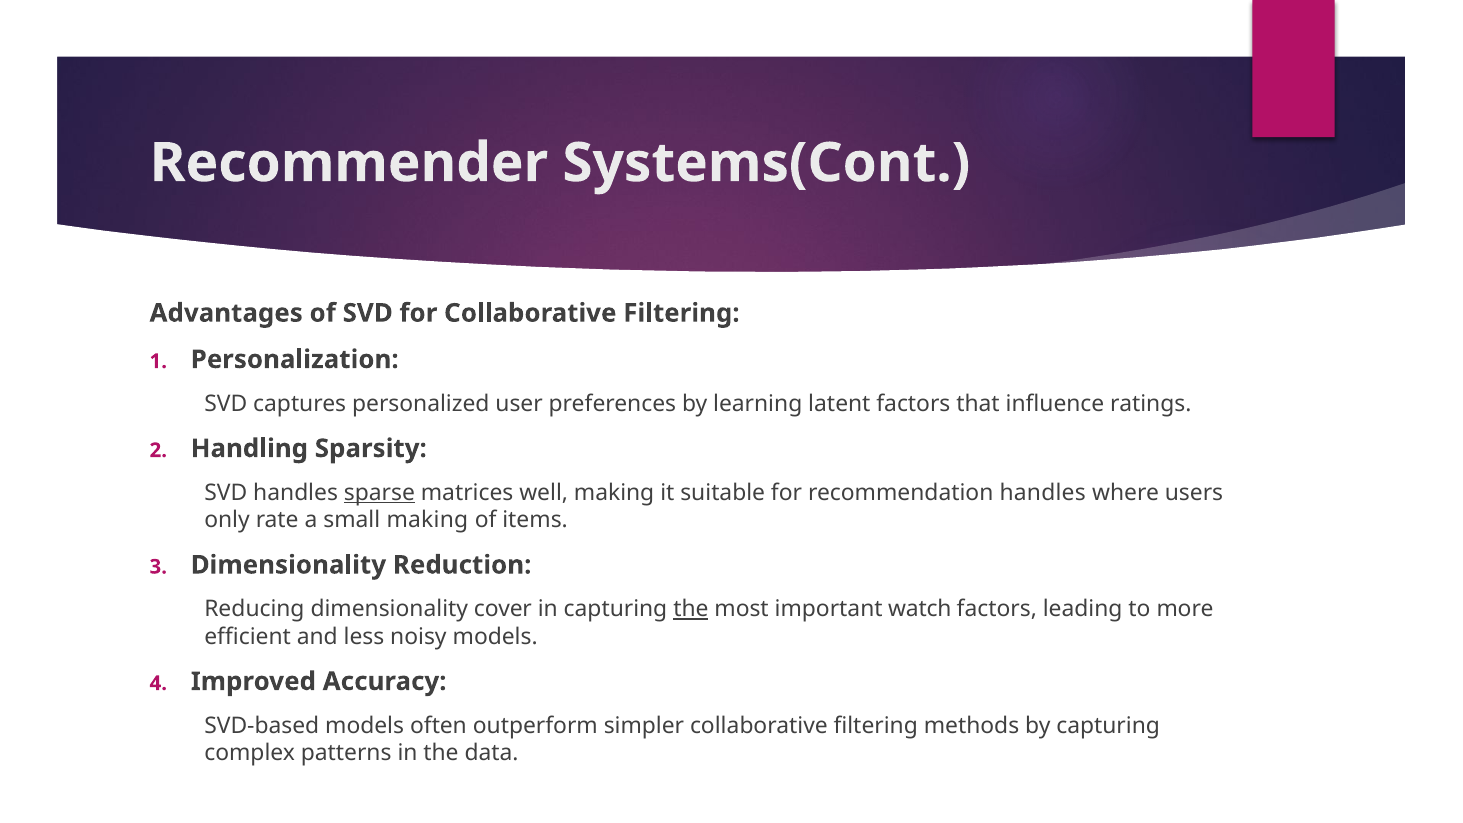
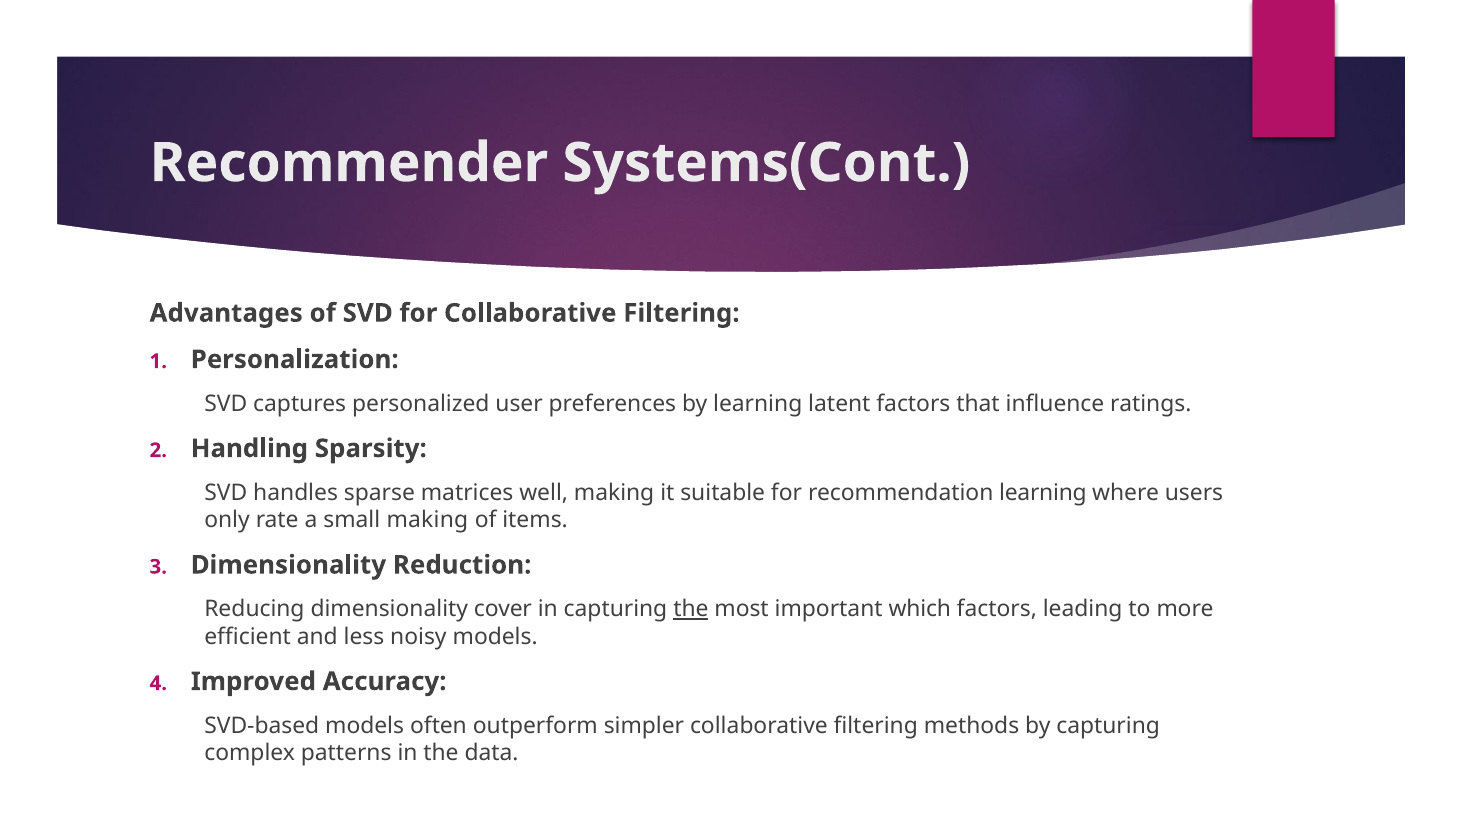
sparse underline: present -> none (379, 493)
recommendation handles: handles -> learning (1043, 493)
watch: watch -> which (920, 609)
